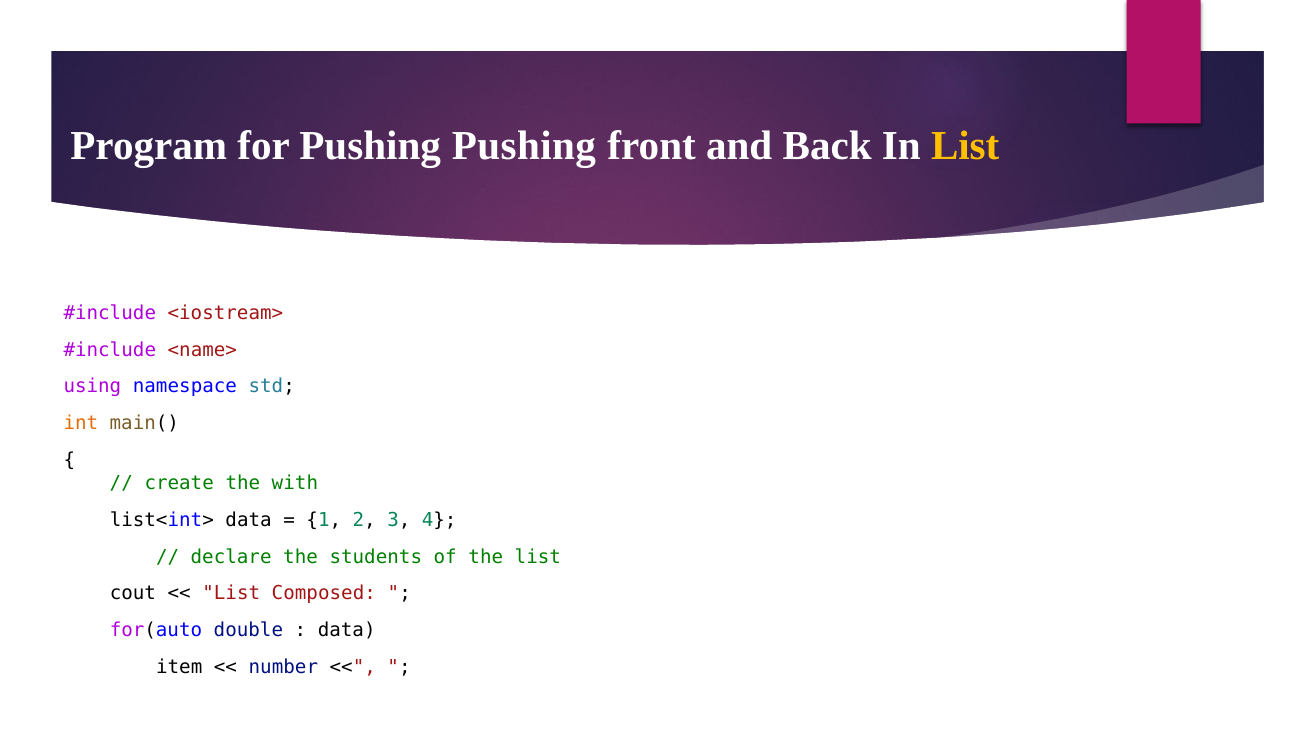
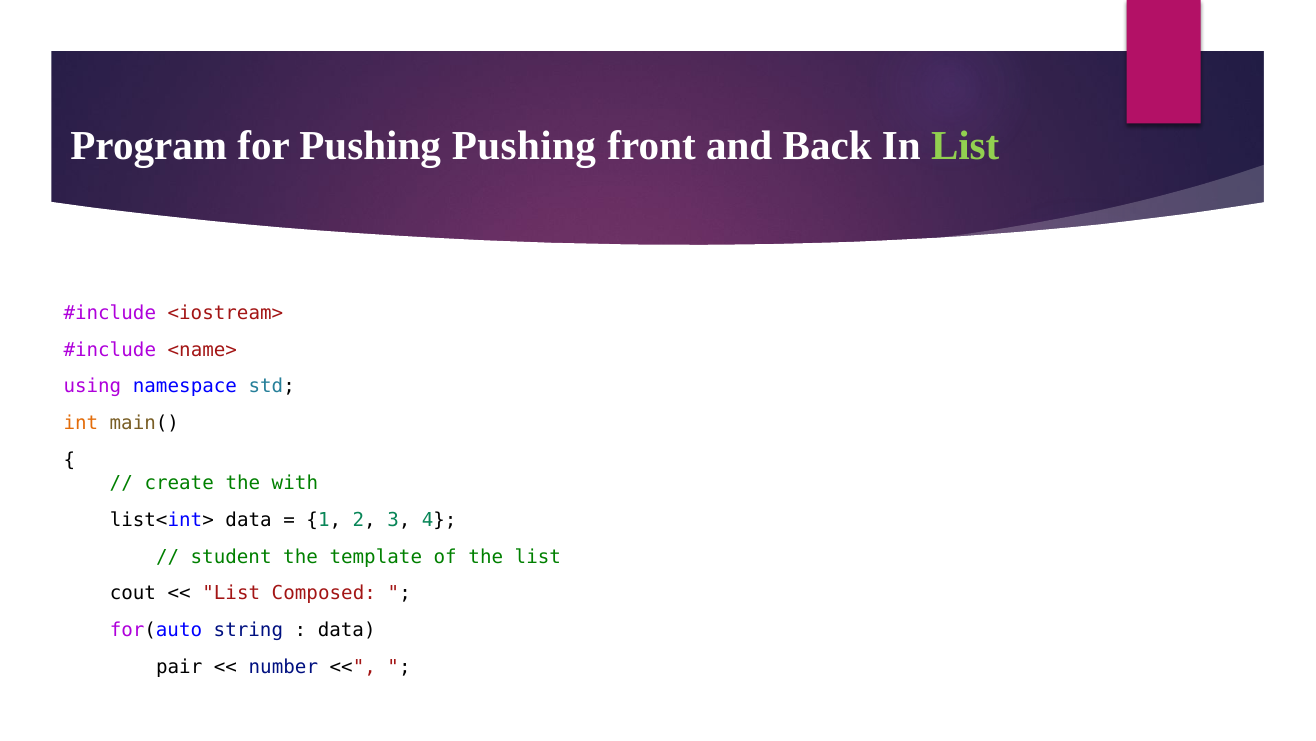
List colour: yellow -> light green (965, 146)
declare: declare -> student (231, 556)
students: students -> template (376, 556)
double: double -> string (248, 630)
item: item -> pair (179, 666)
